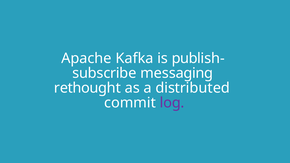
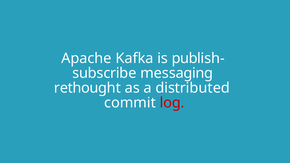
log colour: purple -> red (172, 103)
